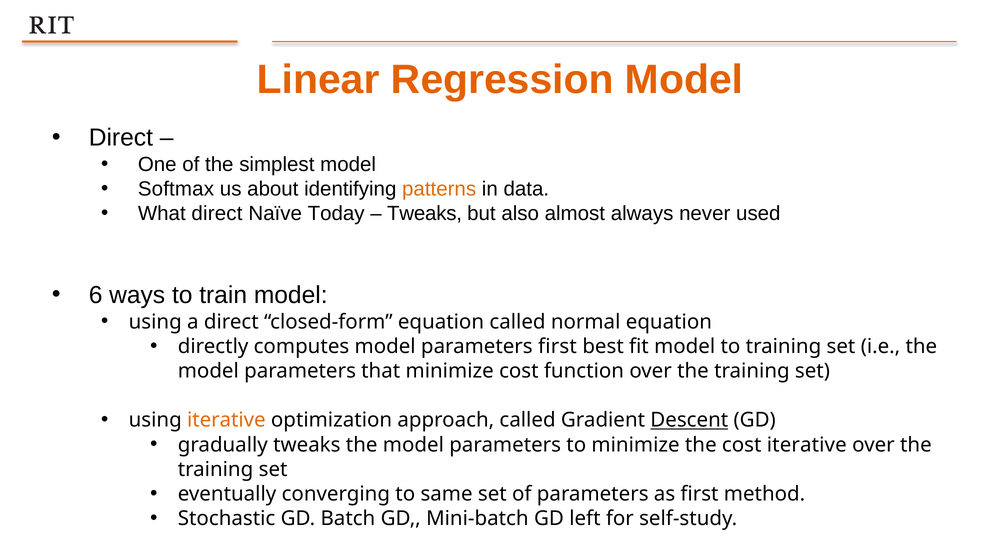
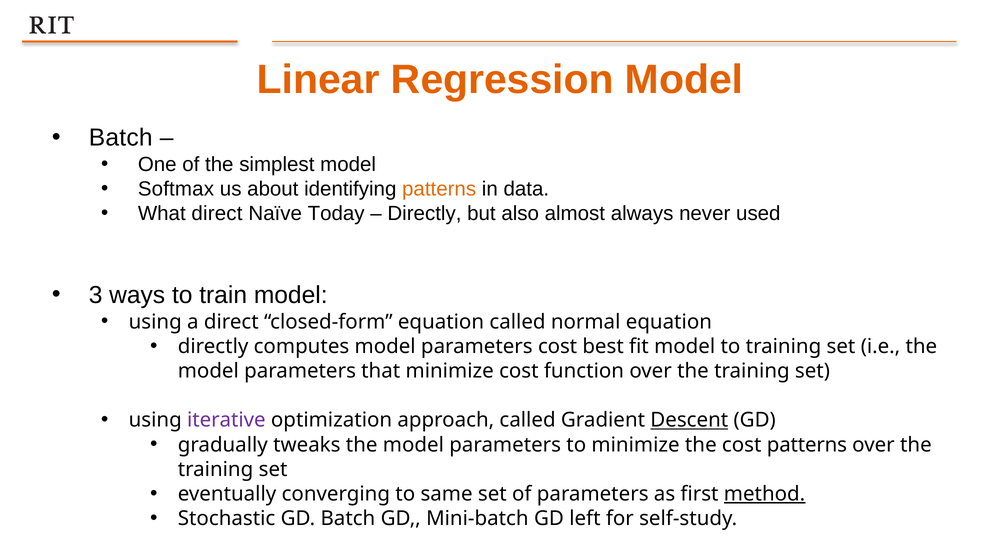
Direct: Direct -> Batch (121, 138)
Tweaks: Tweaks -> Directly (424, 214)
6: 6 -> 3 (96, 295)
parameters first: first -> cost (558, 346)
iterative colour: orange -> purple (226, 420)
cost iterative: iterative -> patterns (807, 445)
method underline: none -> present (765, 494)
